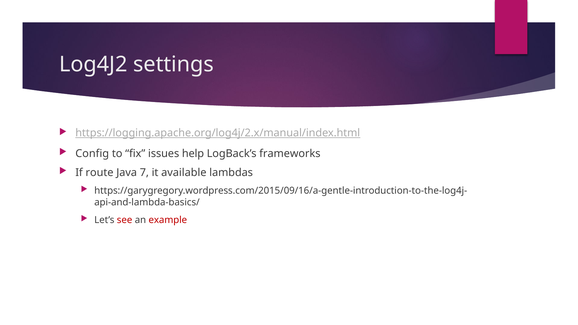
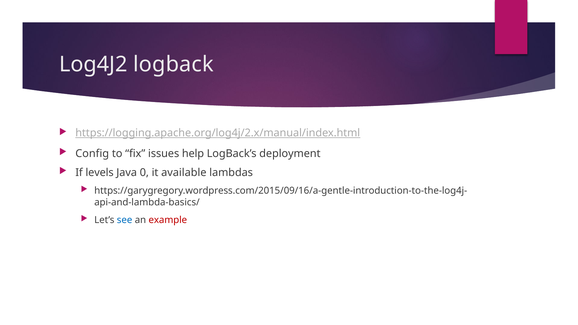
settings: settings -> logback (173, 64)
frameworks: frameworks -> deployment (290, 154)
route: route -> levels (100, 173)
7: 7 -> 0 (144, 173)
see colour: red -> blue (125, 220)
